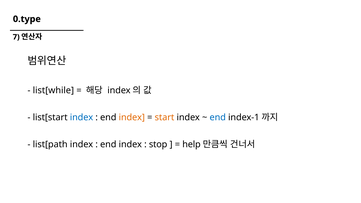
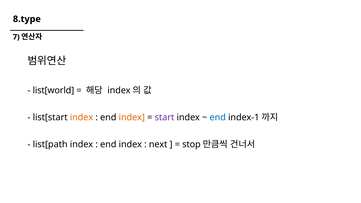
0.type: 0.type -> 8.type (27, 19)
list[while: list[while -> list[world (53, 90)
index colour: blue -> orange (82, 117)
start colour: orange -> purple (164, 117)
stop: stop -> next (158, 144)
help: help -> stop (191, 144)
